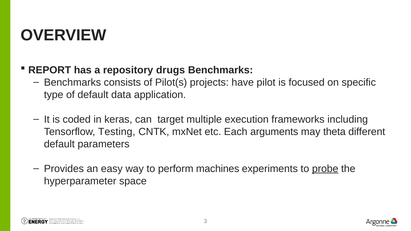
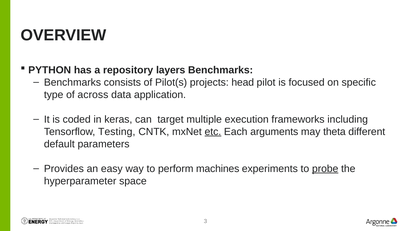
REPORT: REPORT -> PYTHON (50, 70)
drugs: drugs -> layers (171, 70)
have: have -> head (243, 83)
of default: default -> across (93, 95)
etc underline: none -> present (213, 132)
